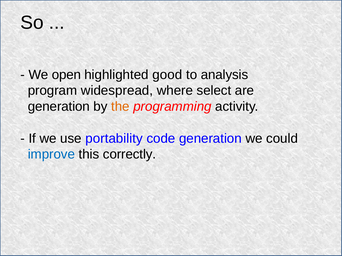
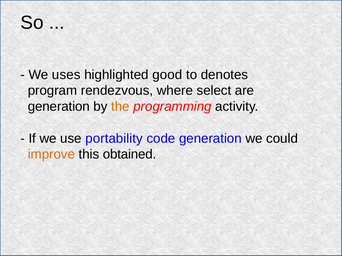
open: open -> uses (66, 75)
analysis: analysis -> denotes (224, 75)
widespread: widespread -> rendezvous (117, 91)
improve colour: blue -> orange (51, 155)
correctly: correctly -> obtained (130, 155)
